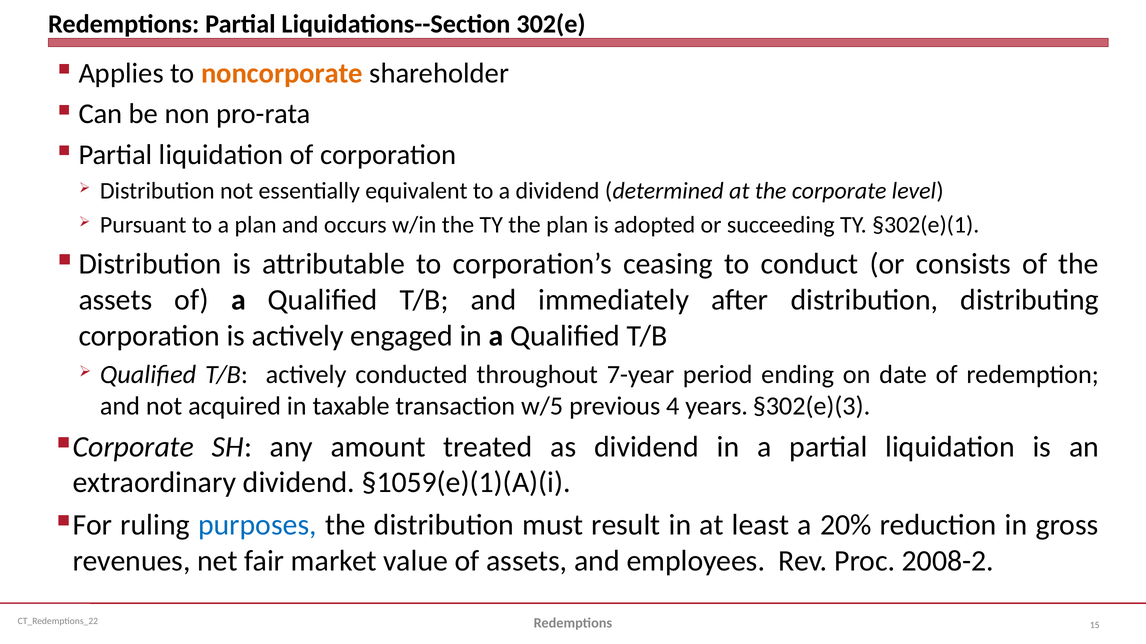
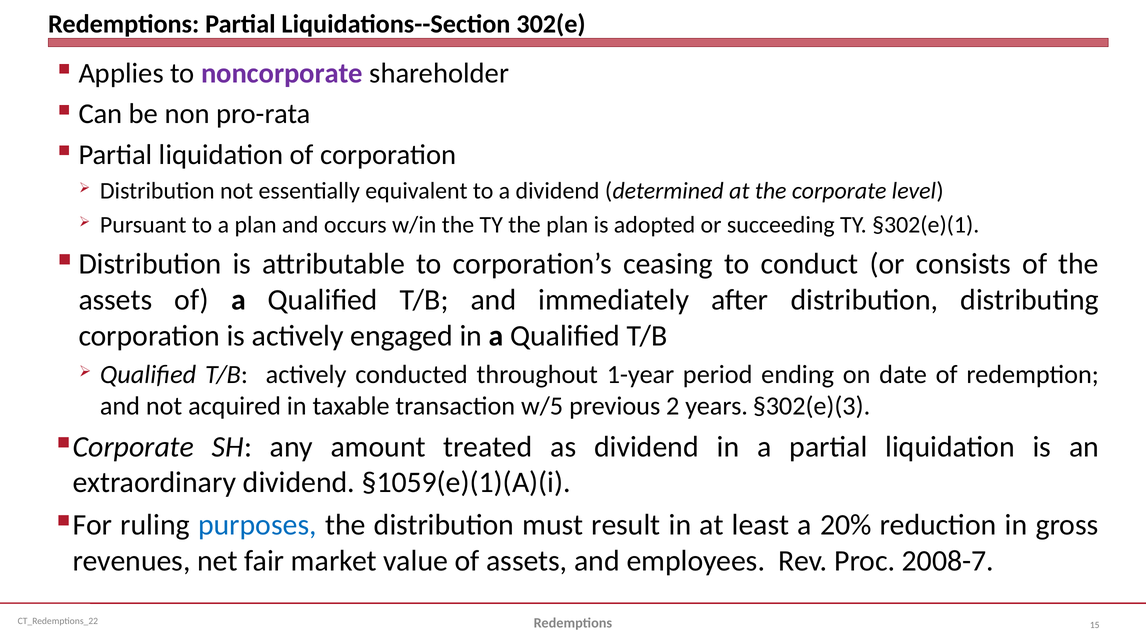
noncorporate colour: orange -> purple (282, 74)
7-year: 7-year -> 1-year (640, 375)
4: 4 -> 2 (673, 407)
2008-2: 2008-2 -> 2008-7 (948, 561)
